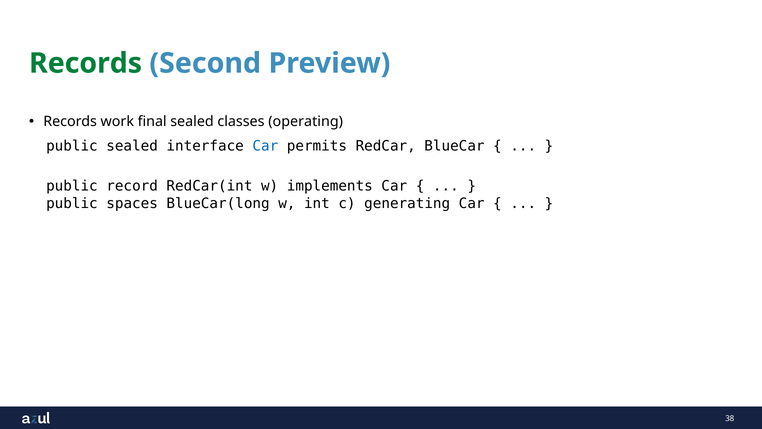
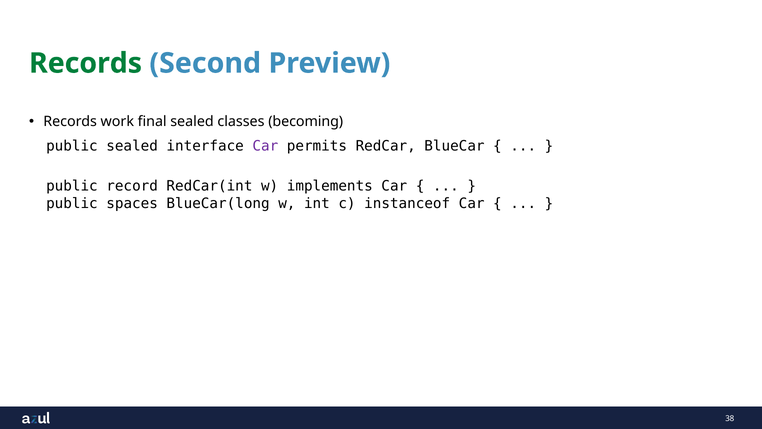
operating: operating -> becoming (306, 122)
Car colour: blue -> purple (265, 146)
generating: generating -> instanceof (407, 203)
